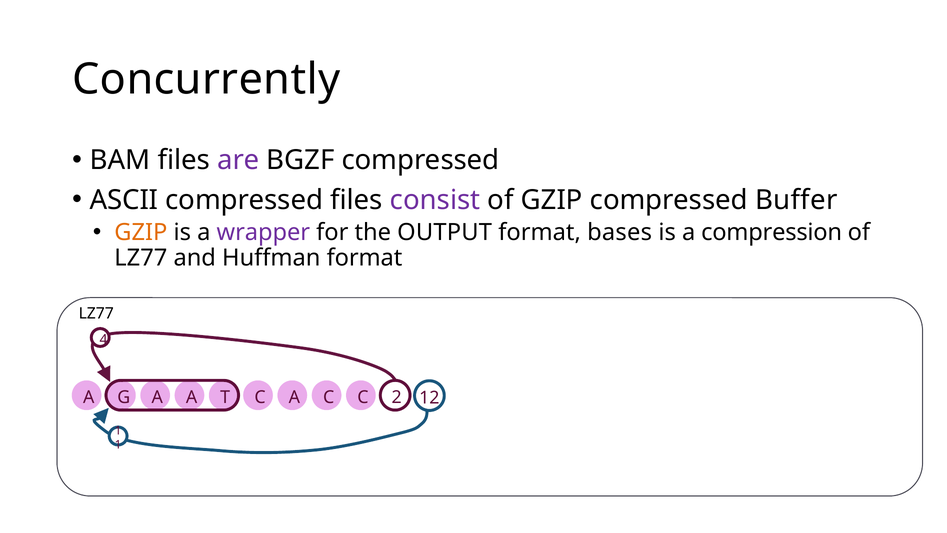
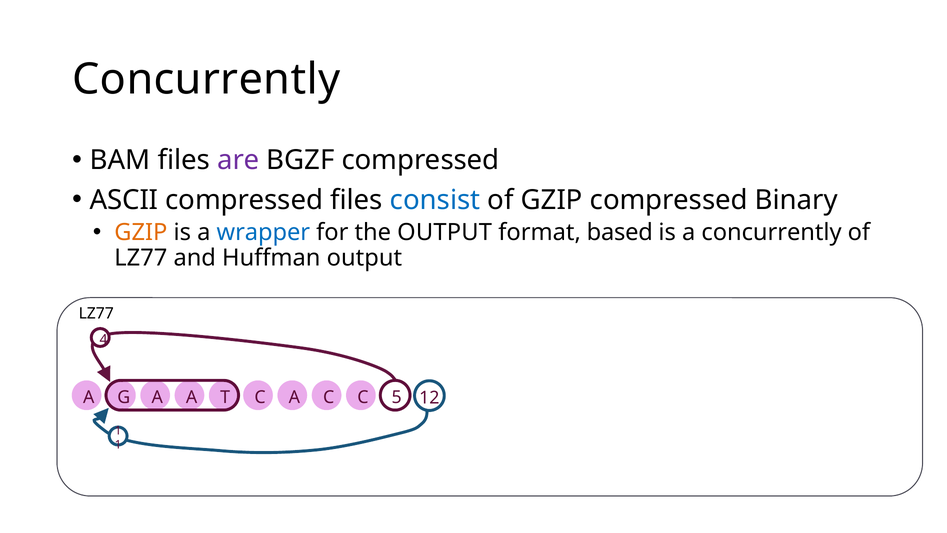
consist colour: purple -> blue (435, 200)
Buffer: Buffer -> Binary (796, 200)
wrapper colour: purple -> blue (263, 232)
bases: bases -> based (620, 232)
a compression: compression -> concurrently (772, 232)
Huffman format: format -> output (364, 258)
2: 2 -> 5 (397, 397)
